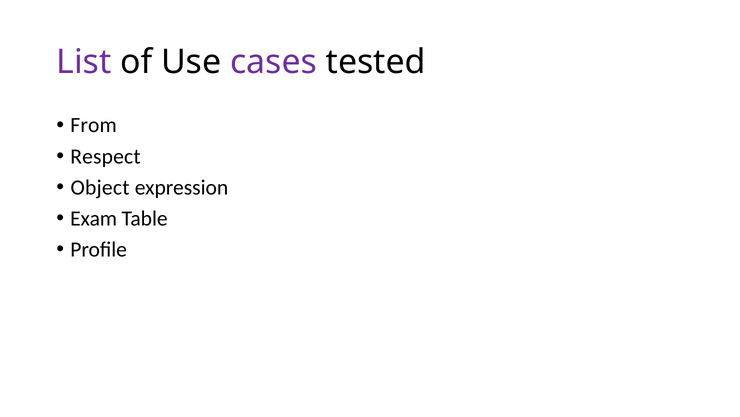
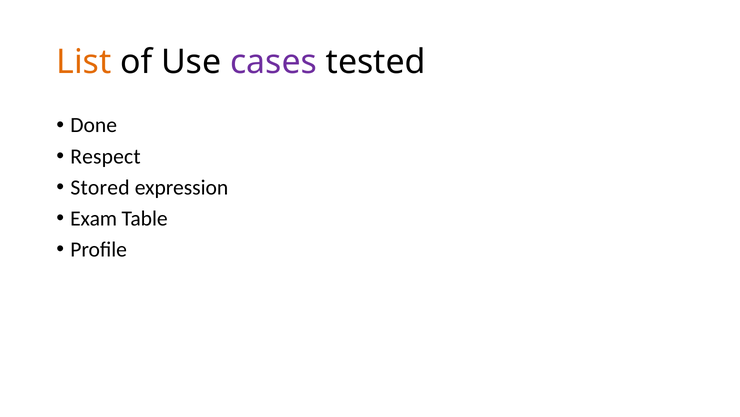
List colour: purple -> orange (84, 62)
From: From -> Done (94, 125)
Object: Object -> Stored (100, 187)
